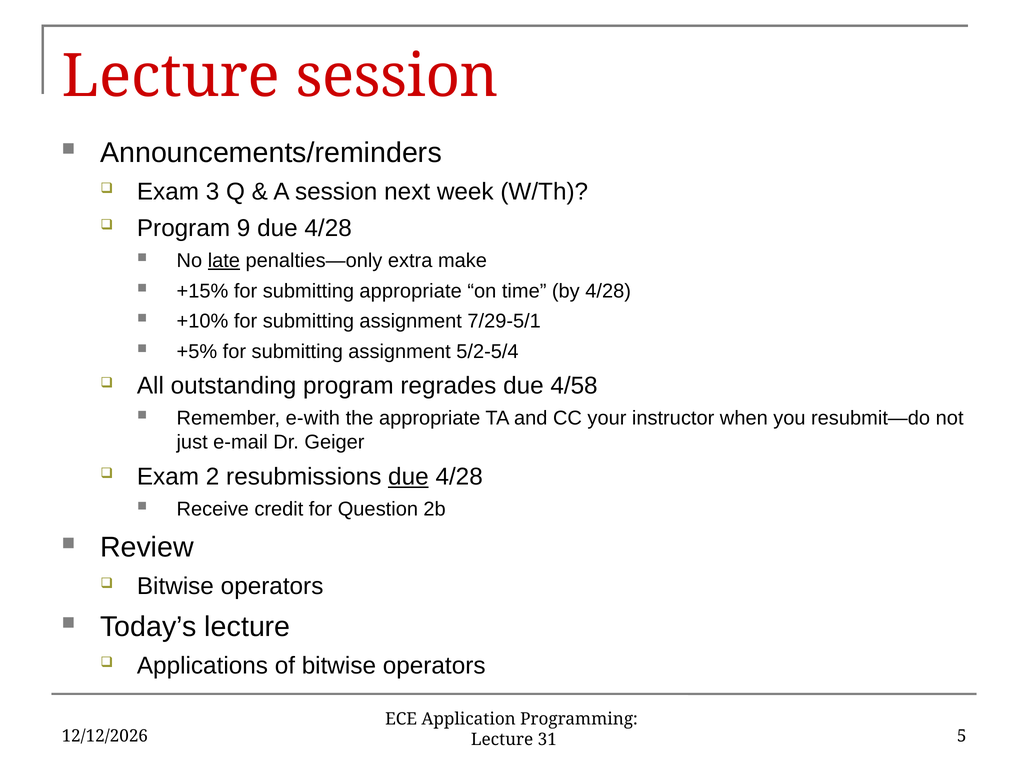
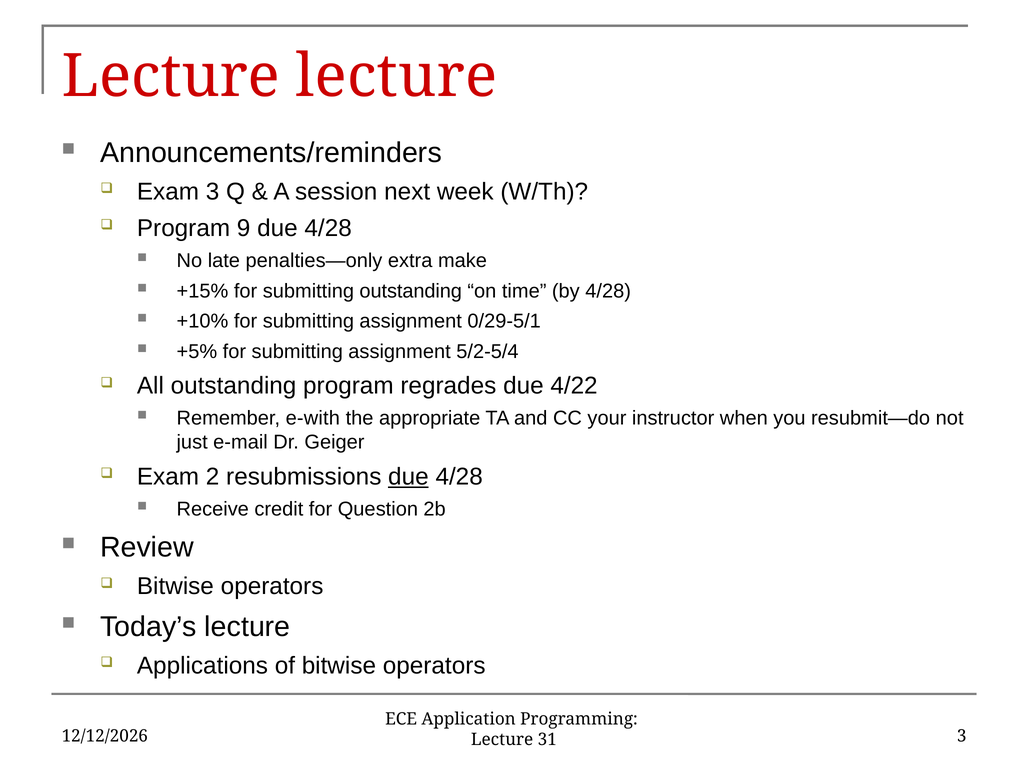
Lecture session: session -> lecture (397, 77)
late underline: present -> none (224, 261)
submitting appropriate: appropriate -> outstanding (411, 291)
7/29-5/1: 7/29-5/1 -> 0/29-5/1 (504, 321)
4/58: 4/58 -> 4/22 (574, 386)
31 5: 5 -> 3 (962, 736)
